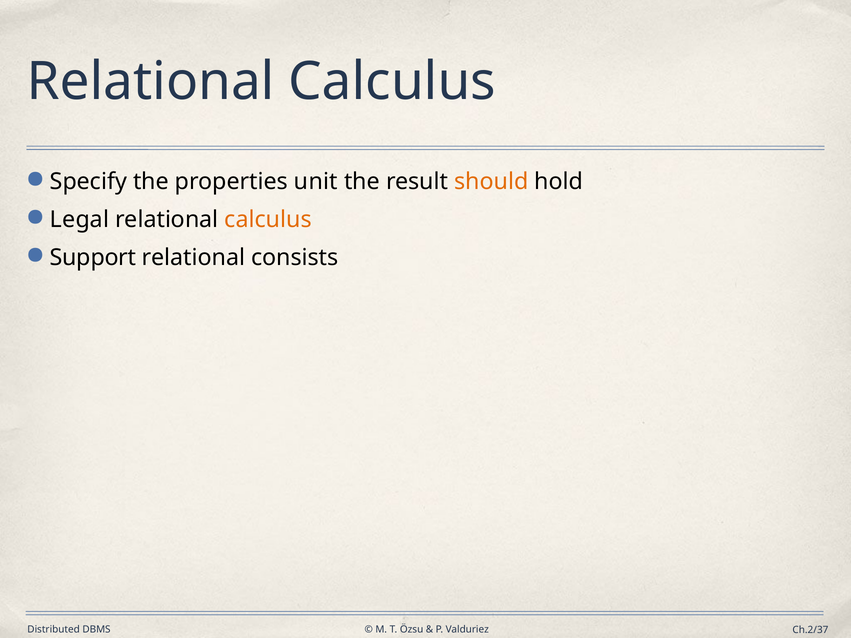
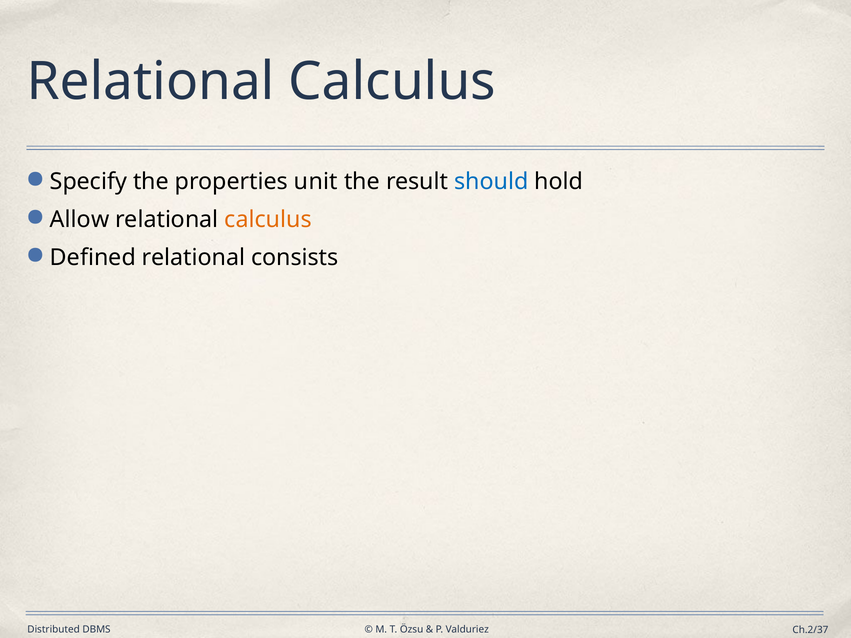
should colour: orange -> blue (491, 182)
Legal: Legal -> Allow (80, 220)
Support: Support -> Defined (93, 258)
